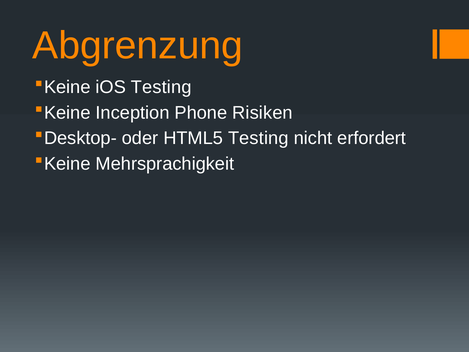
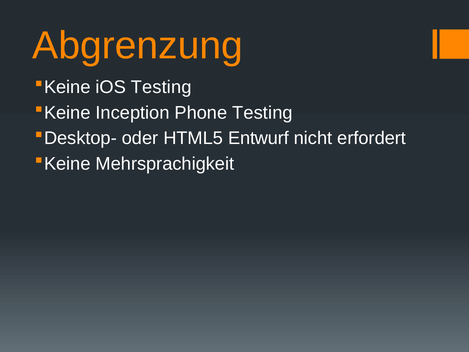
Phone Risiken: Risiken -> Testing (262, 113)
HTML5 Testing: Testing -> Entwurf (259, 138)
